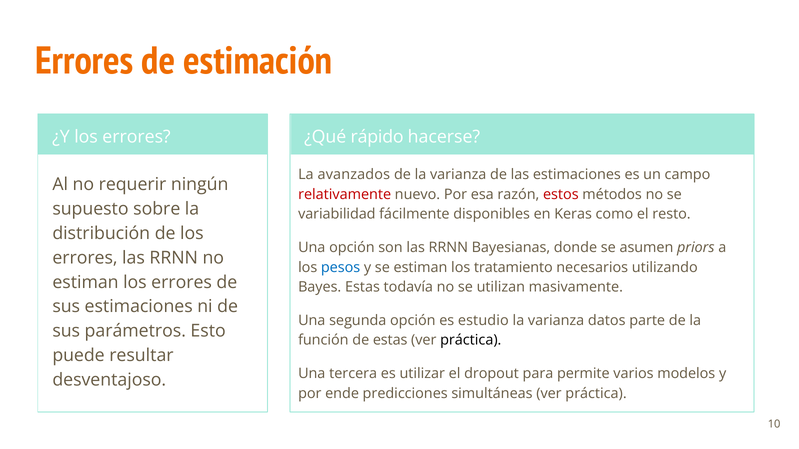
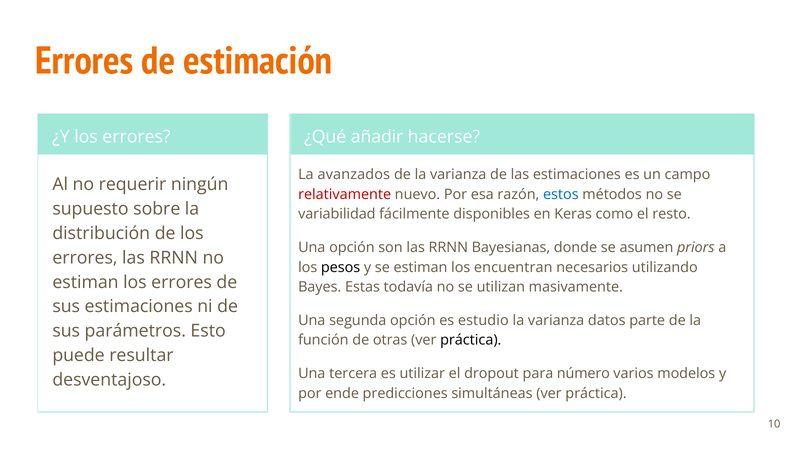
rápido: rápido -> añadir (377, 137)
estos colour: red -> blue (561, 194)
pesos colour: blue -> black (341, 268)
tratamiento: tratamiento -> encuentran (513, 268)
de estas: estas -> otras (390, 341)
permite: permite -> número (583, 374)
